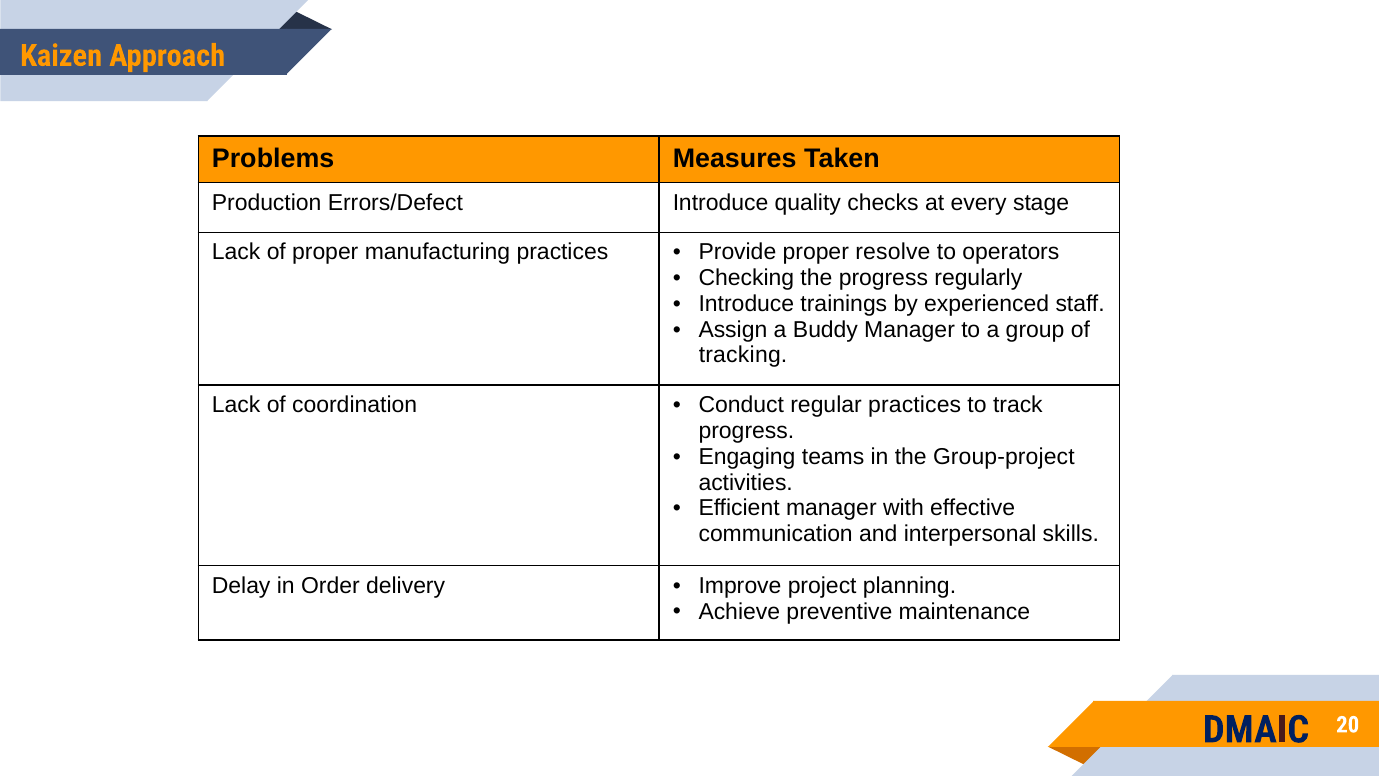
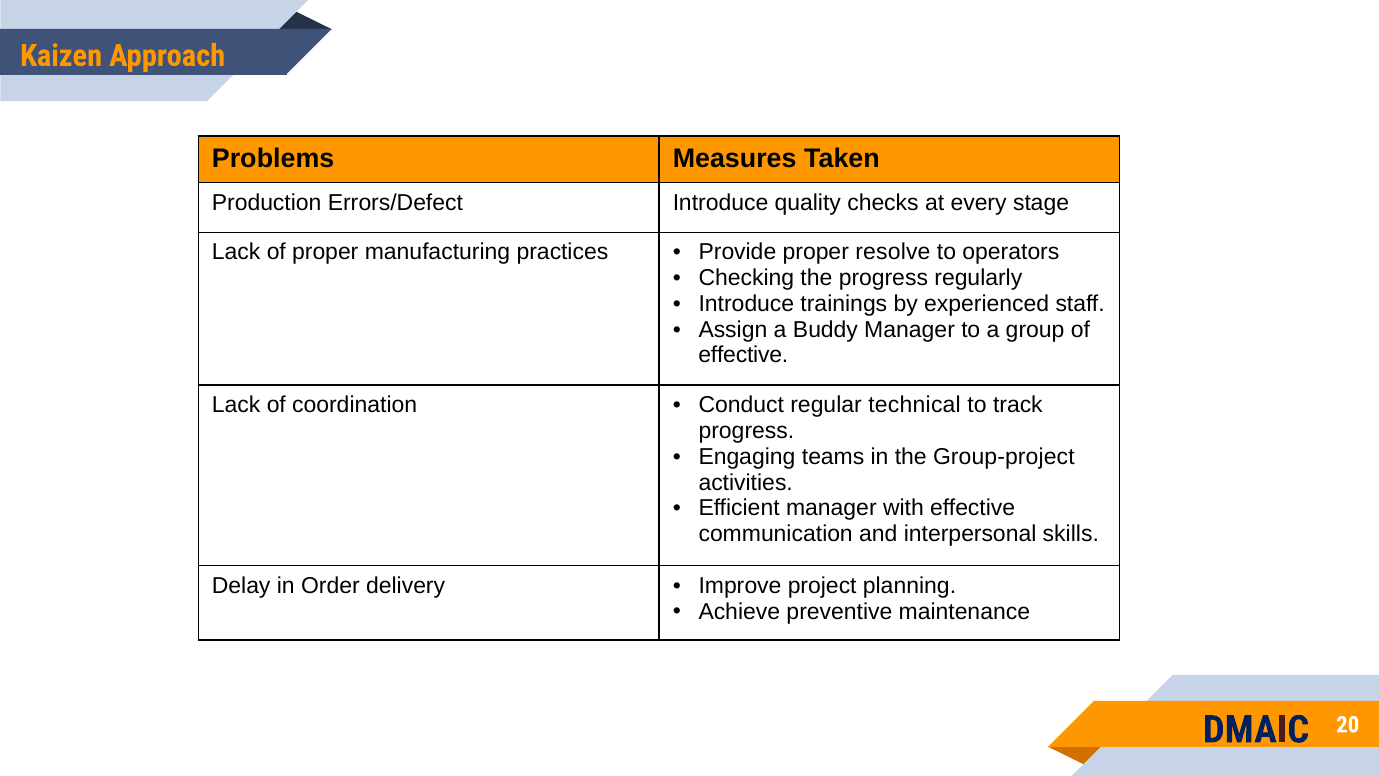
tracking: tracking -> effective (743, 355)
regular practices: practices -> technical (915, 405)
